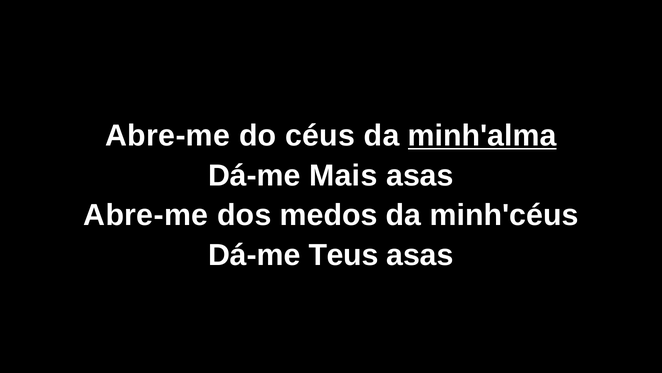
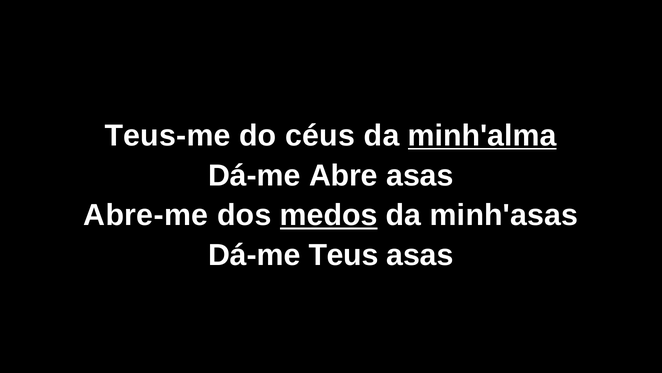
Abre-me: Abre-me -> Teus-me (168, 136)
Mais: Mais -> Abre (344, 175)
medos underline: none -> present (329, 215)
minh'céus: minh'céus -> minh'asas (504, 215)
